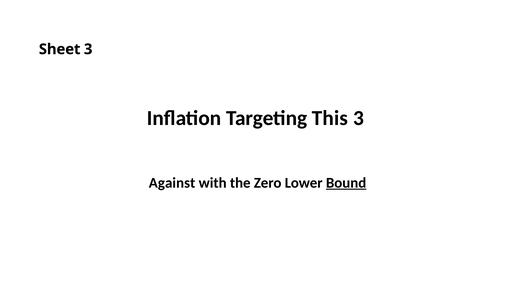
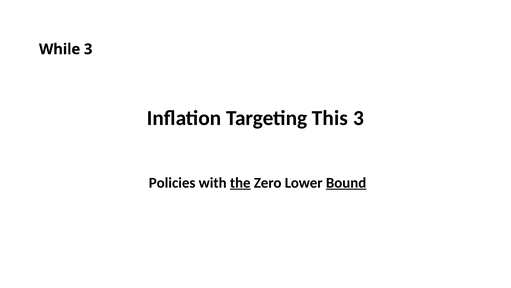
Sheet: Sheet -> While (60, 49)
Against: Against -> Policies (172, 182)
the underline: none -> present (240, 182)
